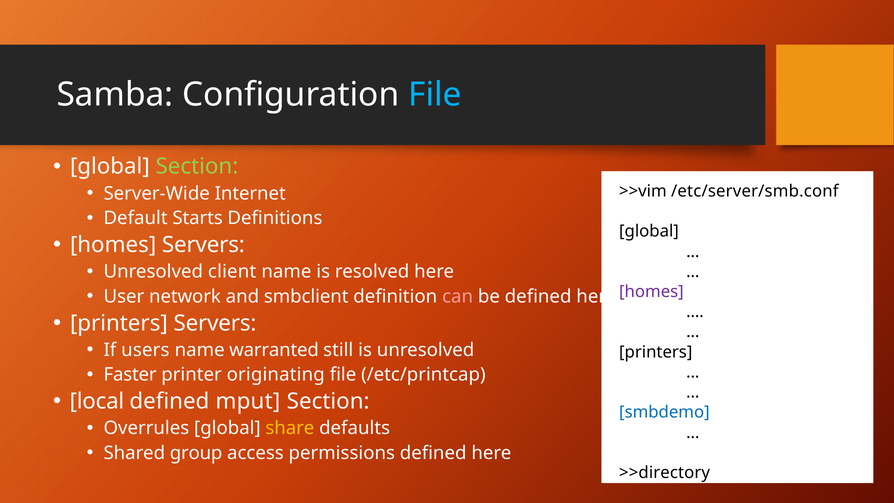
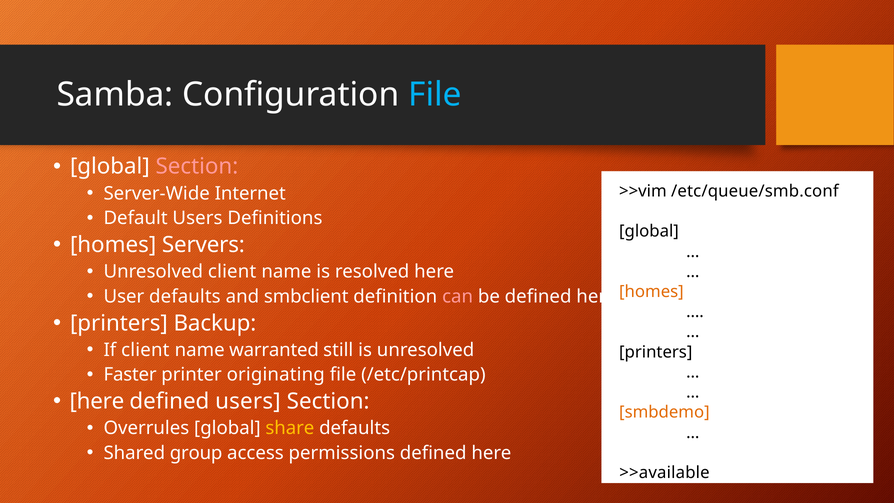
Section colour: light green -> pink (197, 167)
/etc/server/smb.conf: /etc/server/smb.conf -> /etc/queue/smb.conf (755, 191)
Default Starts: Starts -> Users (197, 218)
User network: network -> defaults (185, 296)
homes colour: purple -> orange (651, 292)
printers Servers: Servers -> Backup (215, 323)
If users: users -> client (145, 350)
local: local -> here (97, 401)
defined mput: mput -> users (248, 401)
smbdemo colour: blue -> orange (664, 412)
>>directory: >>directory -> >>available (665, 473)
